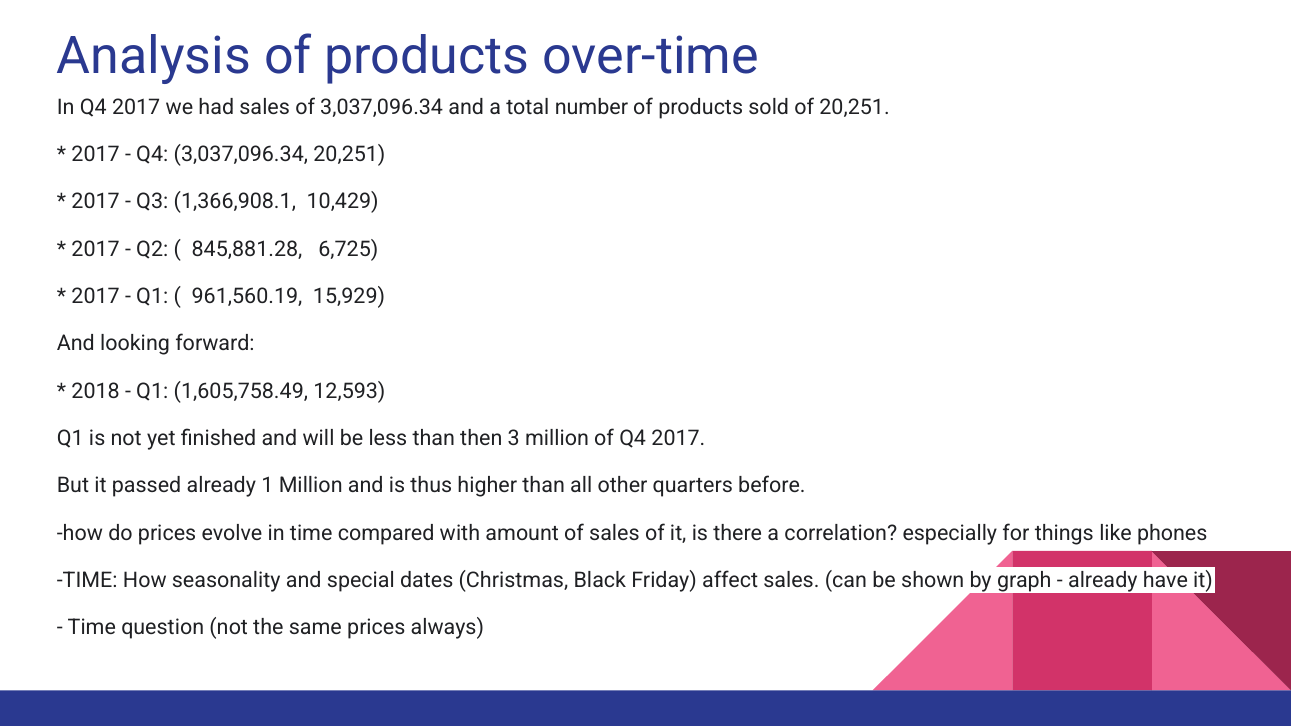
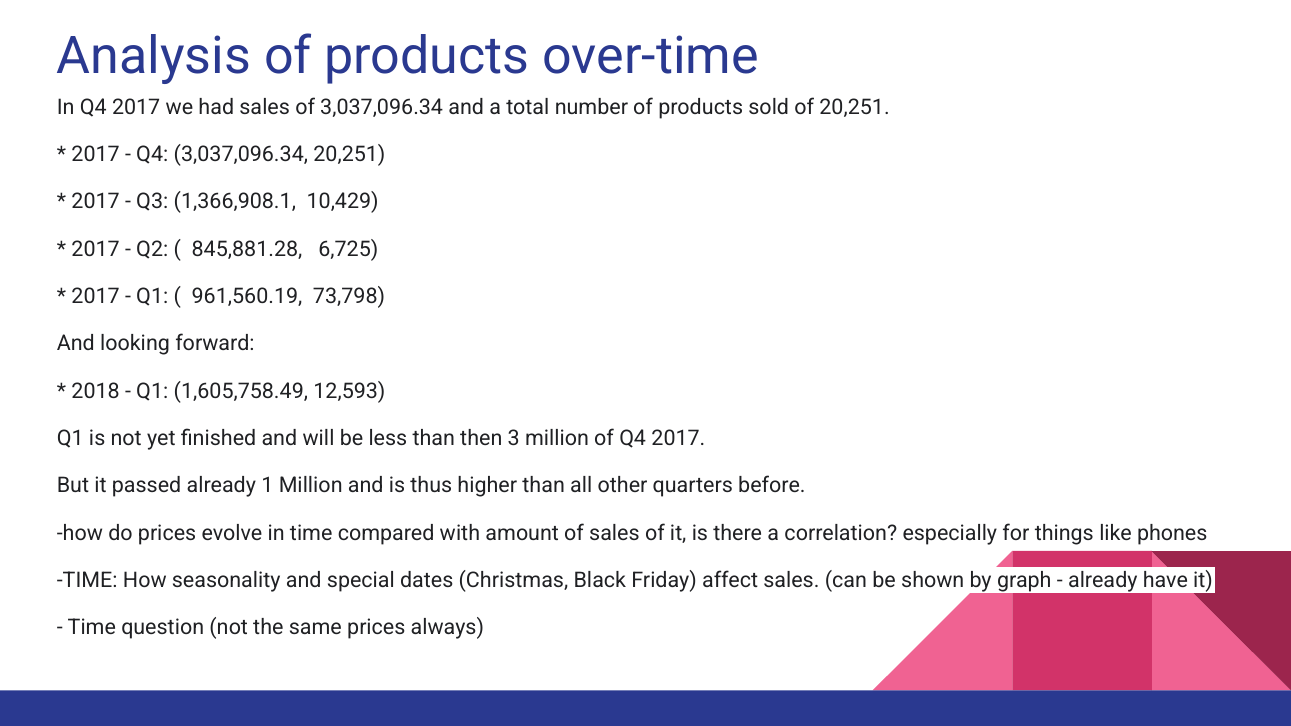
15,929: 15,929 -> 73,798 (349, 297)
